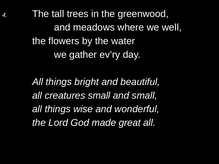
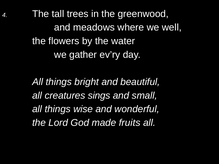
creatures small: small -> sings (99, 96)
great: great -> fruits (130, 123)
